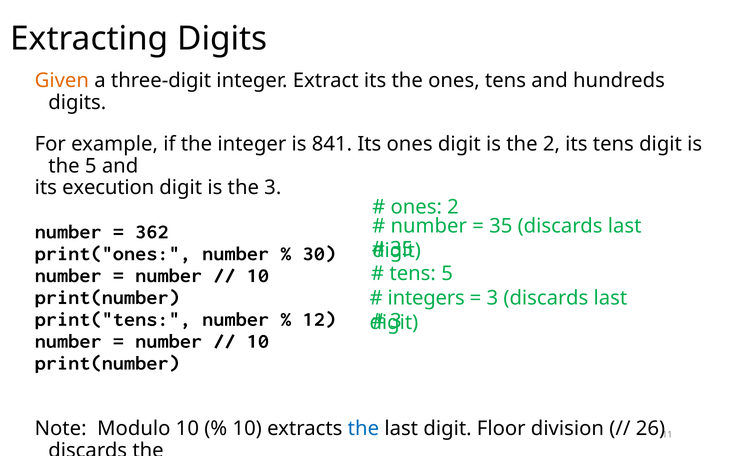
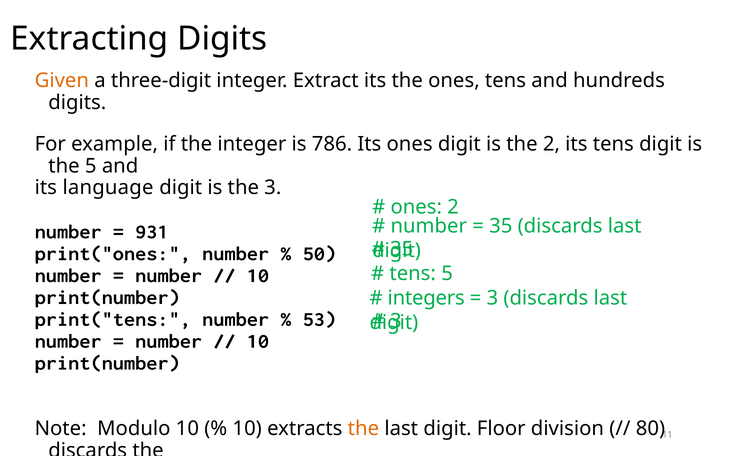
841: 841 -> 786 (332, 144)
execution: execution -> language (108, 188)
362: 362 -> 931 (152, 232)
30: 30 -> 50 (319, 254)
12: 12 -> 53 (319, 319)
the colour: blue -> orange (363, 429)
26: 26 -> 80 (650, 429)
